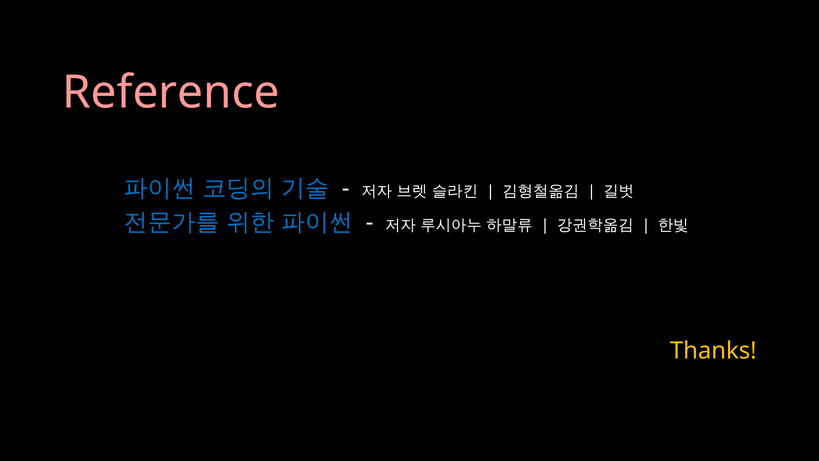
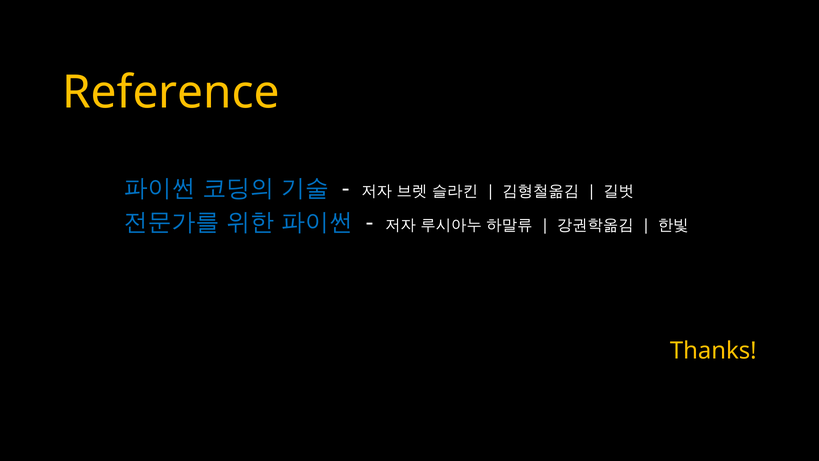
Reference colour: pink -> yellow (171, 93)
